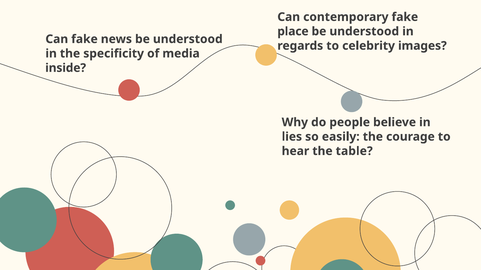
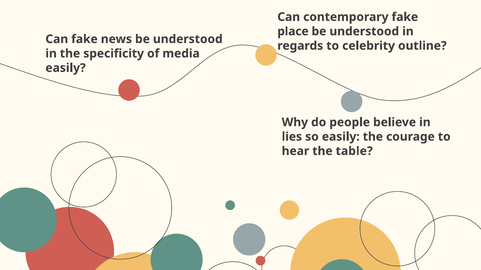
images: images -> outline (422, 46)
inside: inside -> easily (66, 68)
